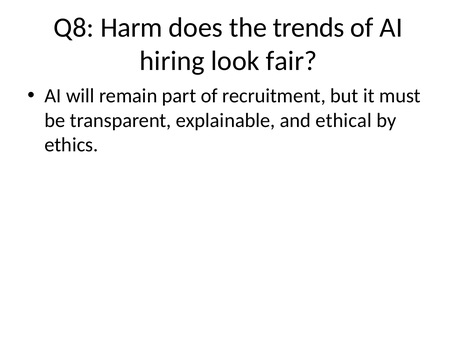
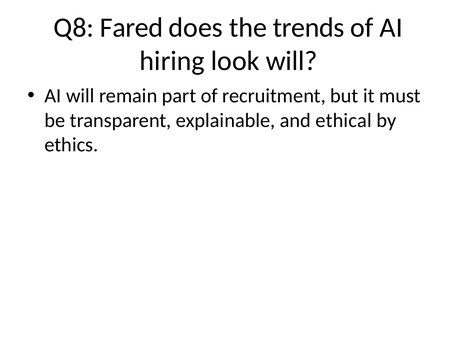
Harm: Harm -> Fared (131, 27)
look fair: fair -> will (292, 61)
